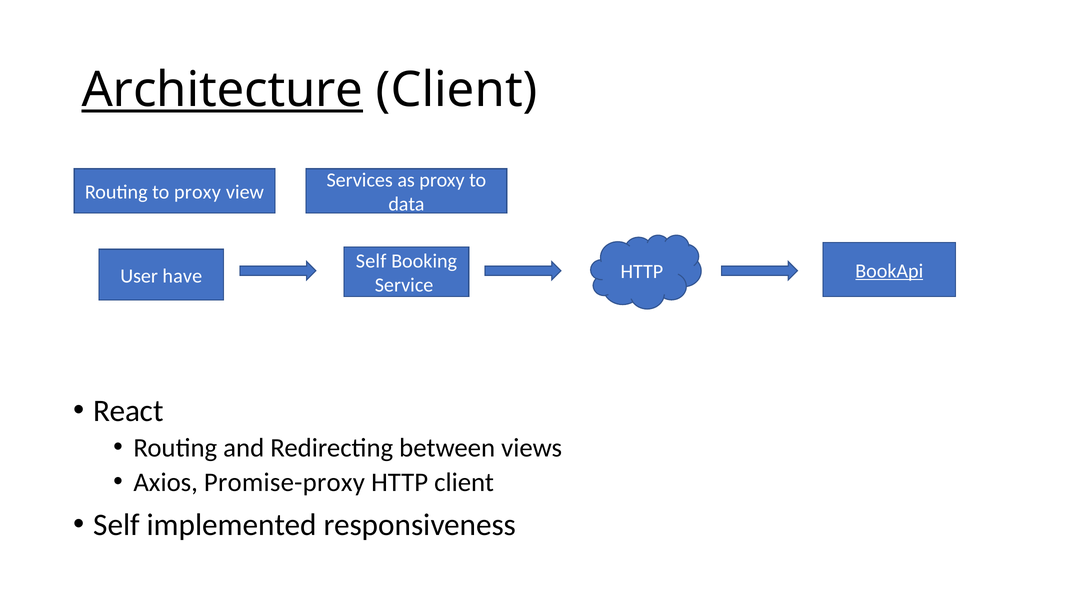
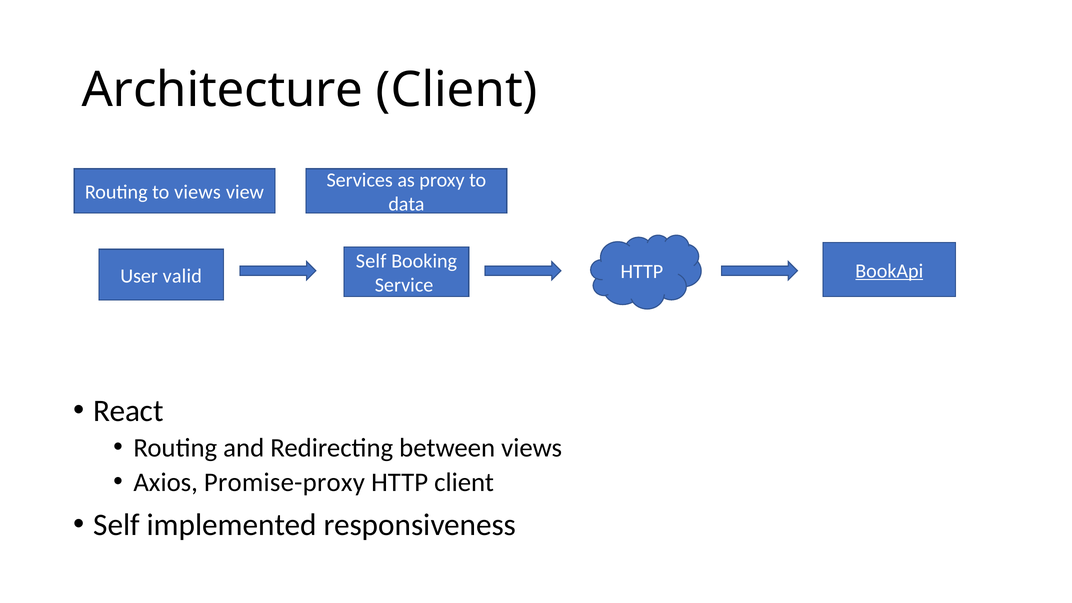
Architecture underline: present -> none (222, 90)
to proxy: proxy -> views (197, 192)
have: have -> valid (182, 276)
